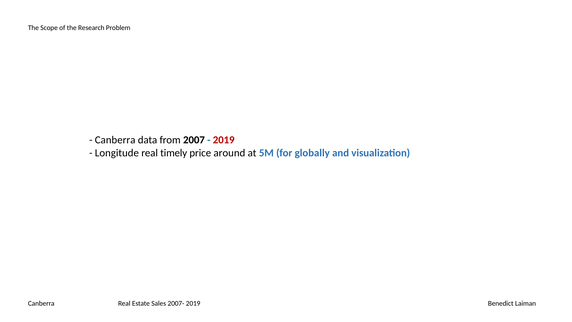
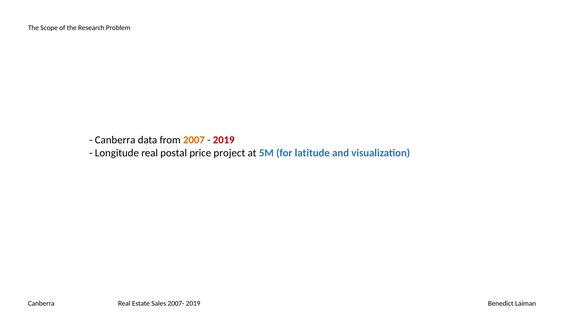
2007 colour: black -> orange (194, 140)
timely: timely -> postal (174, 153)
around: around -> project (229, 153)
globally: globally -> latitude (312, 153)
